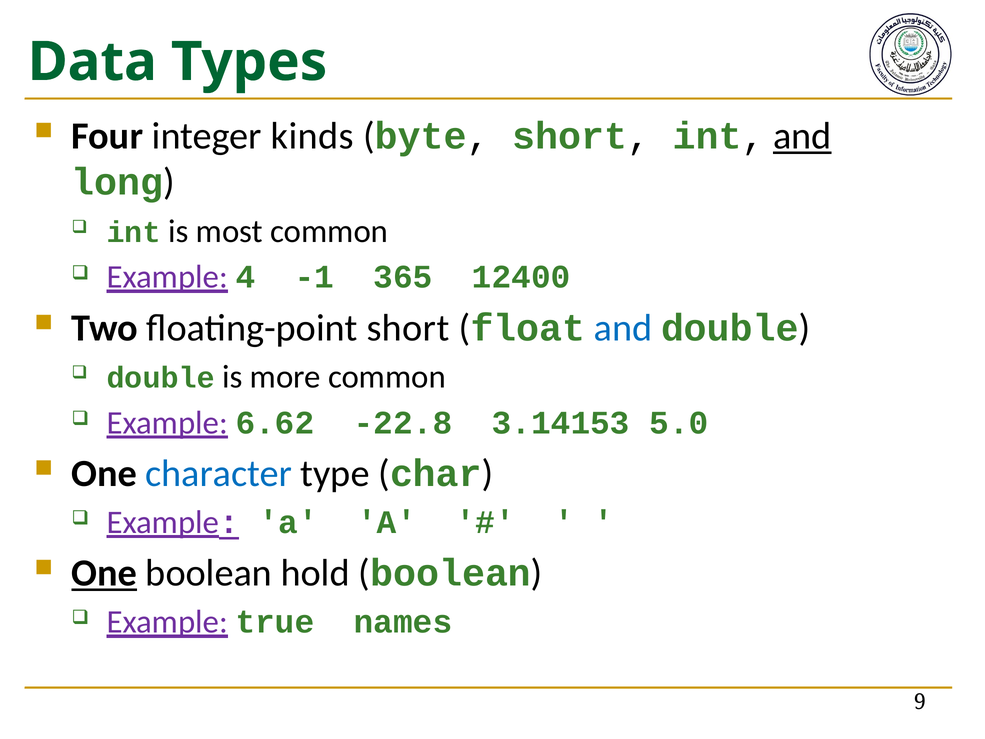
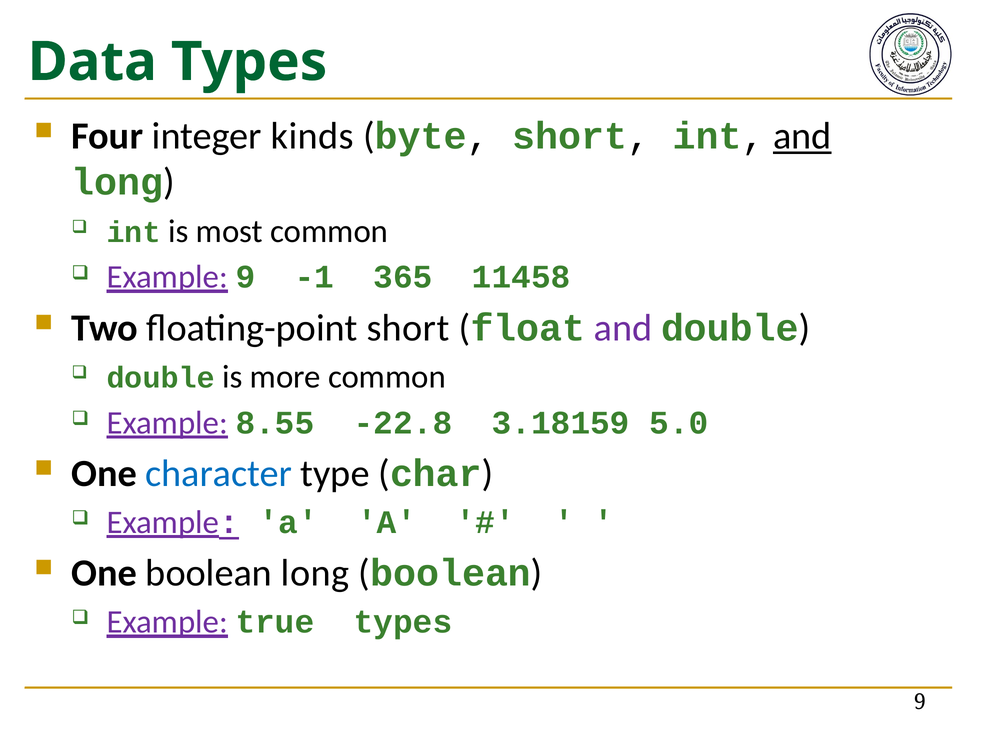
Example 4: 4 -> 9 (245, 277)
12400: 12400 -> 11458 (521, 277)
and colour: blue -> purple (623, 328)
6.62: 6.62 -> 8.55 (275, 423)
3.14153: 3.14153 -> 3.18159 (561, 423)
One underline: present -> none (104, 573)
boolean hold: hold -> long (315, 573)
true names: names -> types (403, 622)
